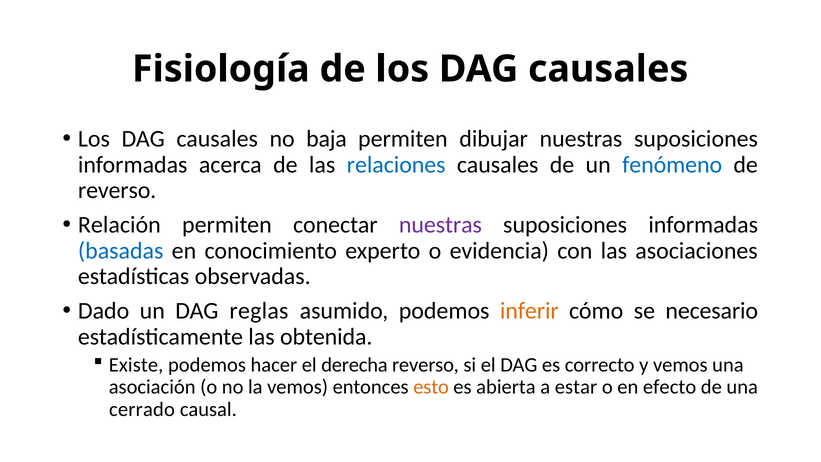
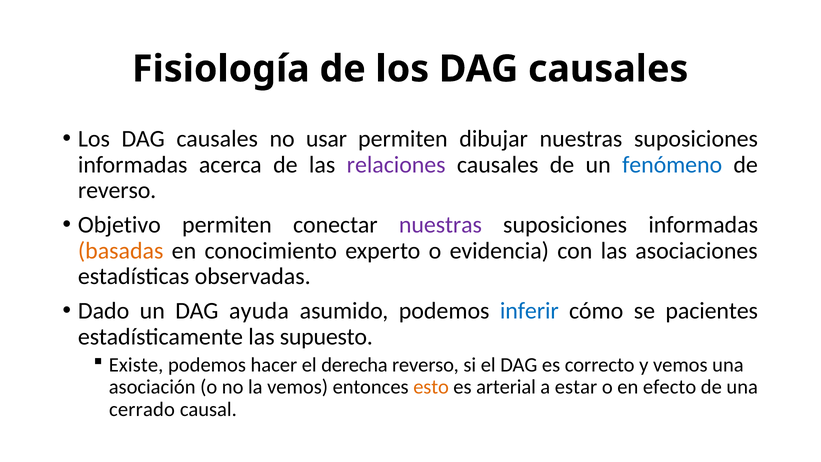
baja: baja -> usar (327, 139)
relaciones colour: blue -> purple (396, 165)
Relación: Relación -> Objetivo (119, 225)
basadas colour: blue -> orange (121, 251)
reglas: reglas -> ayuda (259, 311)
inferir colour: orange -> blue (529, 311)
necesario: necesario -> pacientes (712, 311)
obtenida: obtenida -> supuesto (326, 337)
abierta: abierta -> arterial (506, 387)
